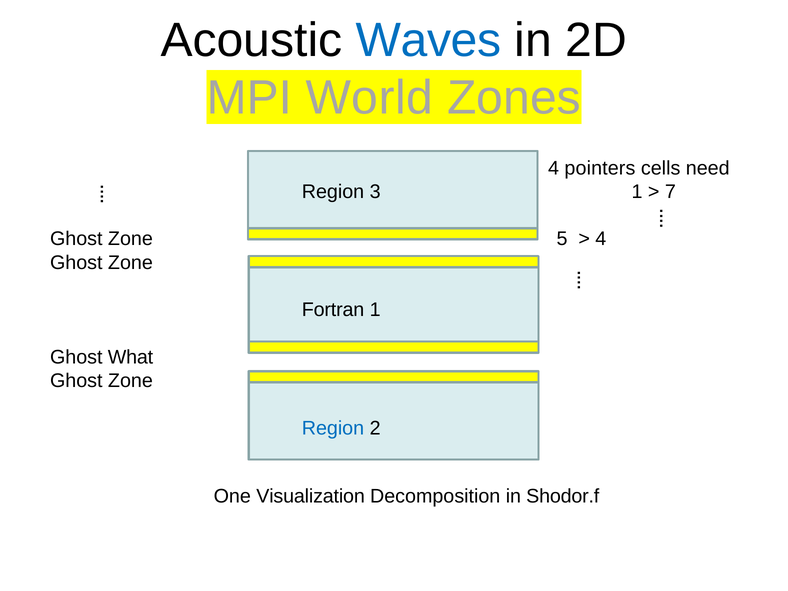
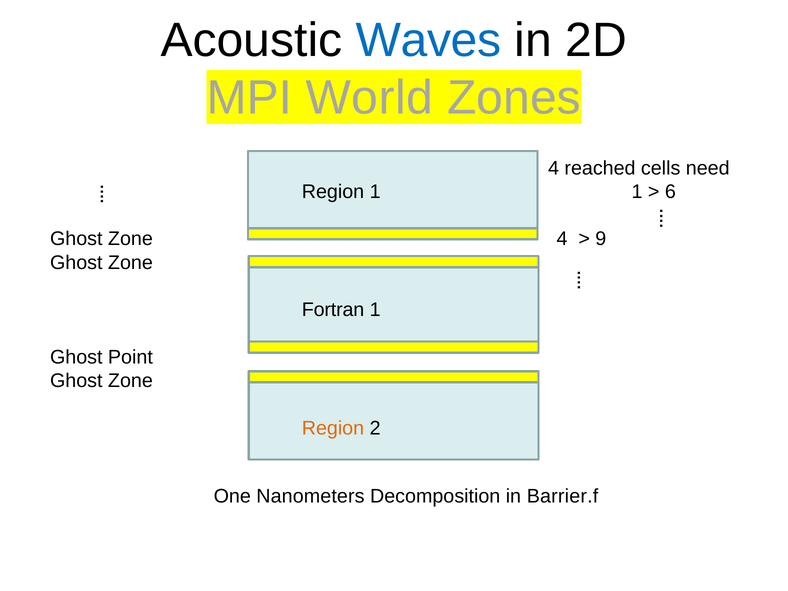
pointers: pointers -> reached (600, 168)
Region 3: 3 -> 1 (375, 192)
7: 7 -> 6 (670, 192)
Zone 5: 5 -> 4 (562, 239)
4: 4 -> 9 (601, 239)
What: What -> Point (130, 357)
Region colour: blue -> orange (333, 428)
Visualization: Visualization -> Nanometers (310, 496)
Shodor.f: Shodor.f -> Barrier.f (563, 496)
